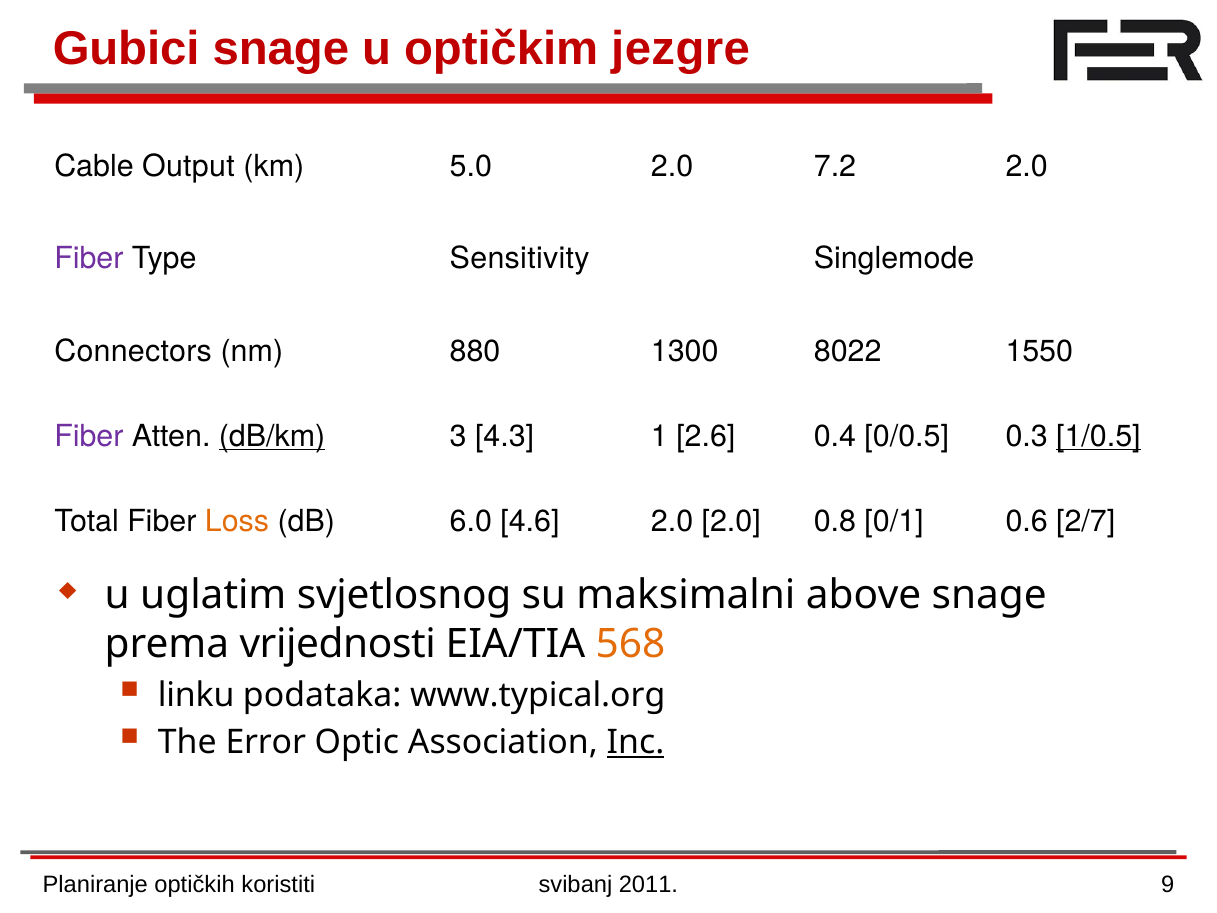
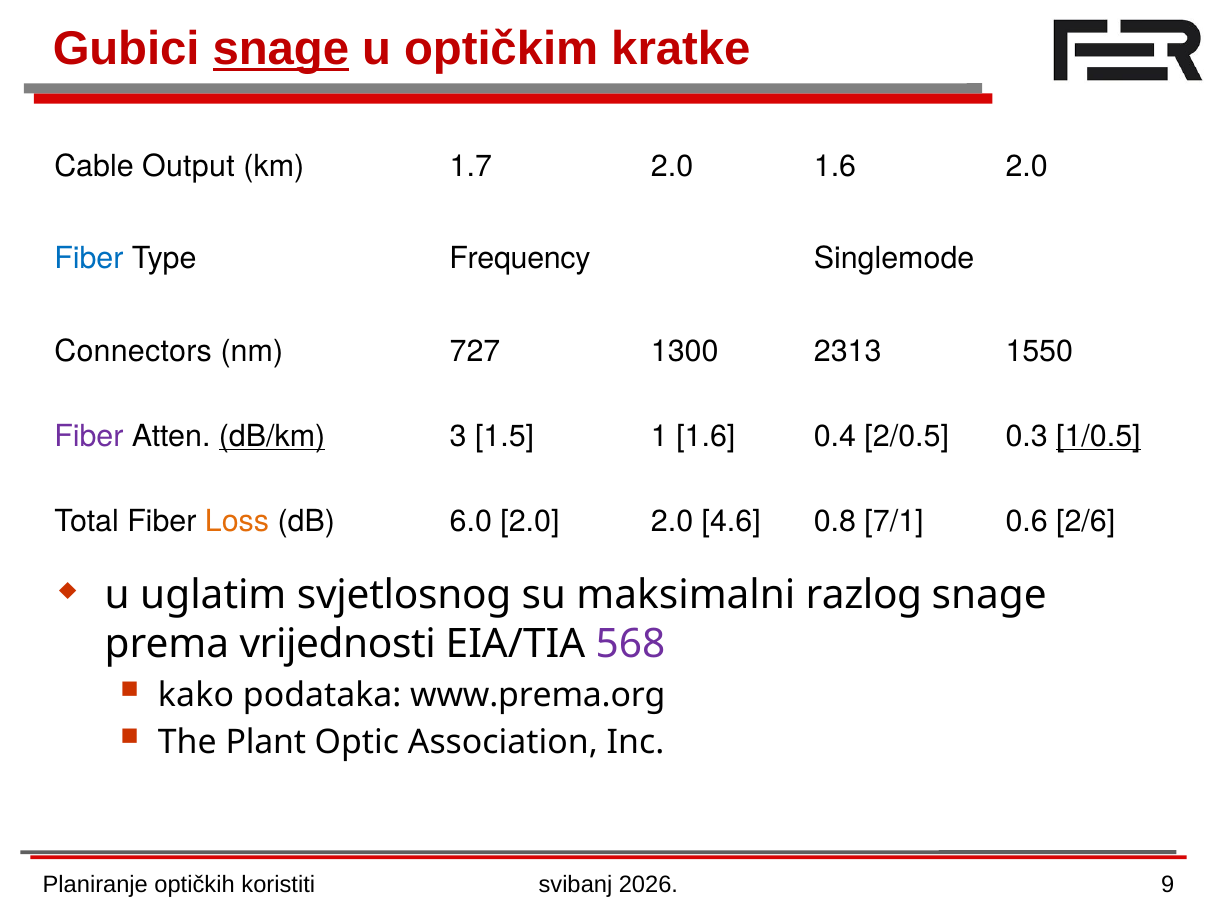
snage underline: none -> present (281, 49)
jezgre: jezgre -> kratke (681, 49)
5.0: 5.0 -> 1.7 (471, 167)
2.0 7.2: 7.2 -> 1.6 (835, 167)
Fiber colour: purple -> blue (89, 259)
Sensitivity: Sensitivity -> Frequency (520, 259)
880: 880 -> 727 (475, 351)
8022: 8022 -> 2313 (848, 351)
4.3: 4.3 -> 1.5 (505, 436)
1 2.6: 2.6 -> 1.6 (706, 436)
0/0.5: 0/0.5 -> 2/0.5 (907, 436)
6.0 4.6: 4.6 -> 2.0 (530, 522)
2.0 2.0: 2.0 -> 4.6 (731, 522)
0/1: 0/1 -> 7/1 (894, 522)
2/7: 2/7 -> 2/6 (1086, 522)
above: above -> razlog (864, 595)
568 colour: orange -> purple (630, 644)
linku: linku -> kako (196, 695)
www.typical.org: www.typical.org -> www.prema.org (538, 695)
Error: Error -> Plant (266, 742)
Inc underline: present -> none (636, 742)
2011: 2011 -> 2026 (648, 884)
